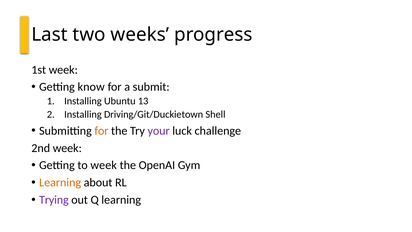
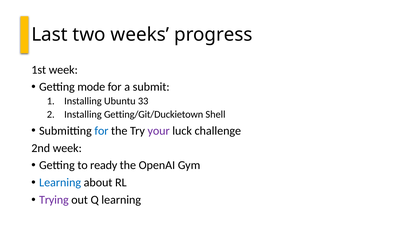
know: know -> mode (91, 87)
13: 13 -> 33 (143, 101)
Driving/Git/Duckietown: Driving/Git/Duckietown -> Getting/Git/Duckietown (154, 114)
for colour: orange -> blue (101, 131)
to week: week -> ready (104, 165)
Learning colour: orange -> blue (60, 182)
